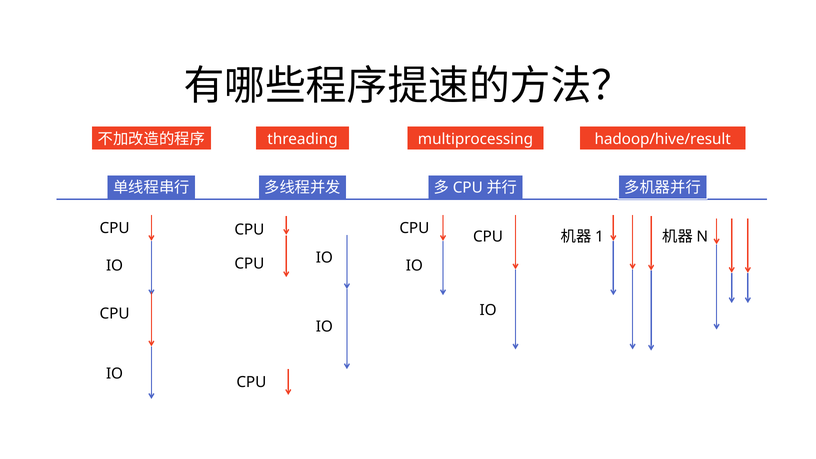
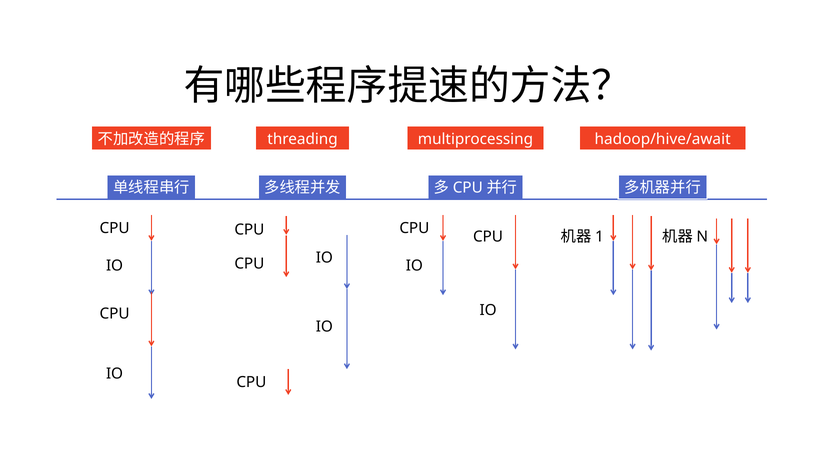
hadoop/hive/result: hadoop/hive/result -> hadoop/hive/await (663, 139)
